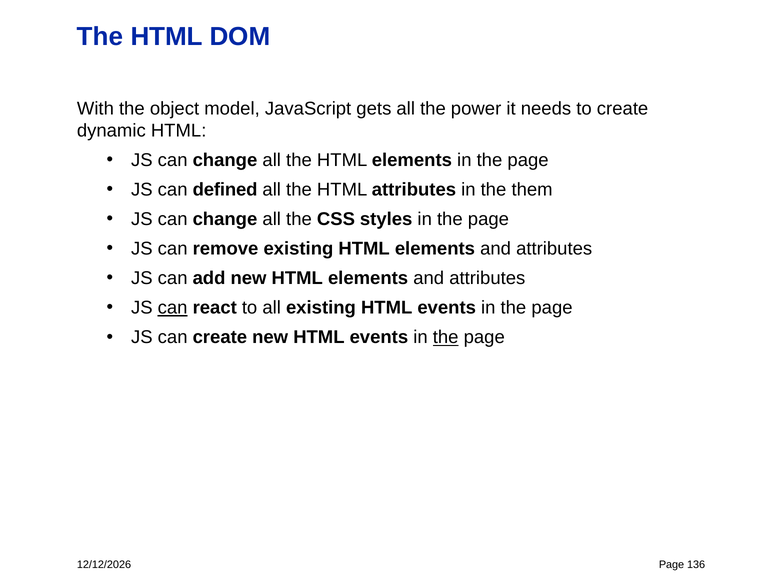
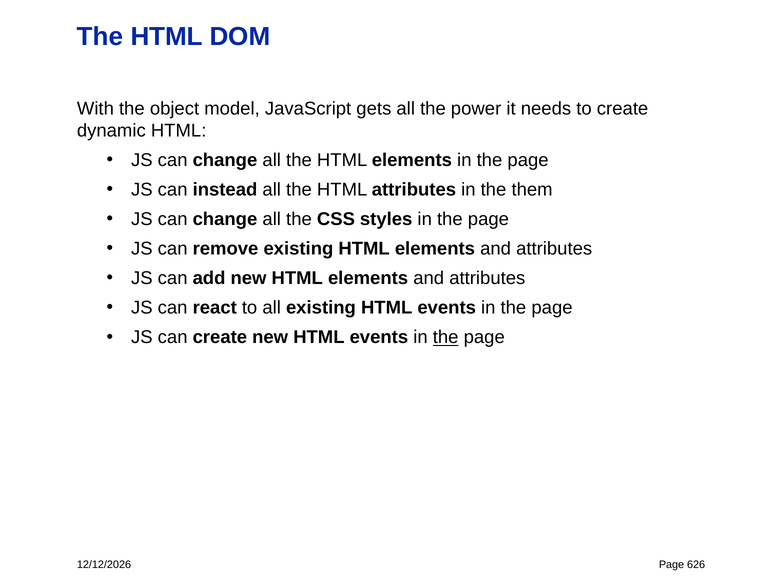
defined: defined -> instead (225, 190)
can underline: present -> none (173, 308)
136: 136 -> 626 (696, 565)
